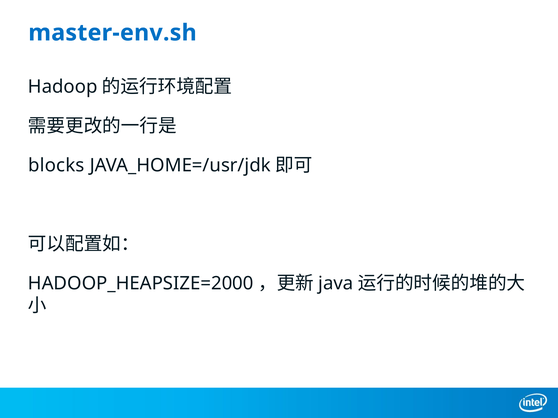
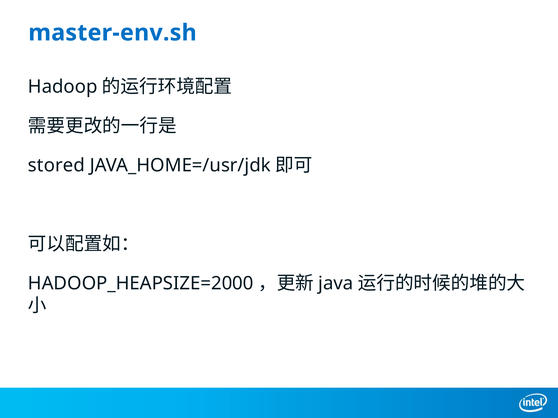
blocks: blocks -> stored (56, 166)
